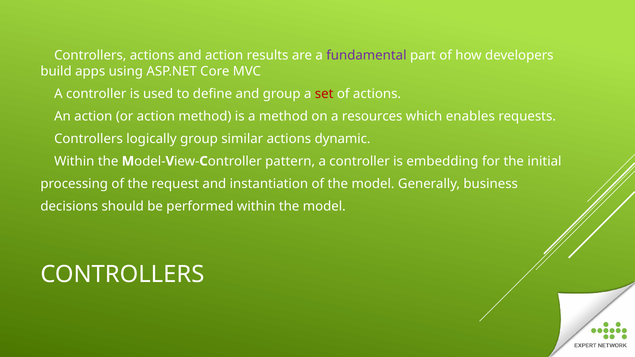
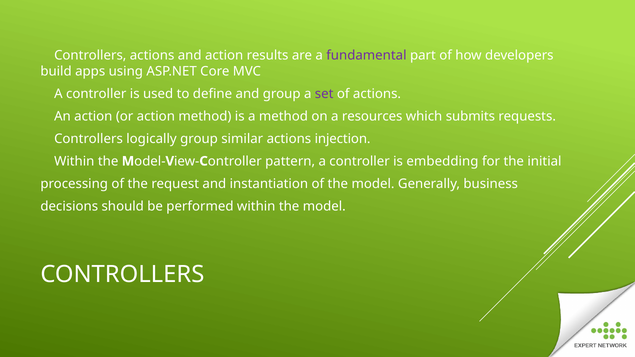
set colour: red -> purple (324, 94)
enables: enables -> submits (470, 116)
dynamic: dynamic -> injection (343, 139)
